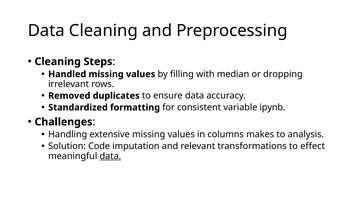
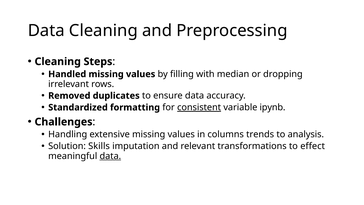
consistent underline: none -> present (199, 107)
makes: makes -> trends (260, 134)
Code: Code -> Skills (99, 146)
